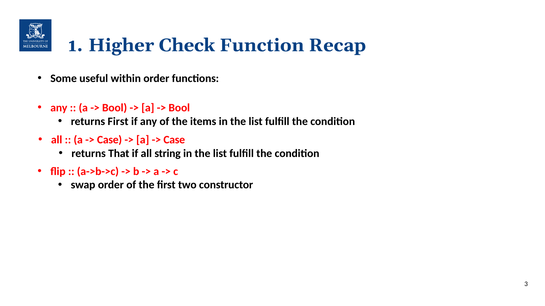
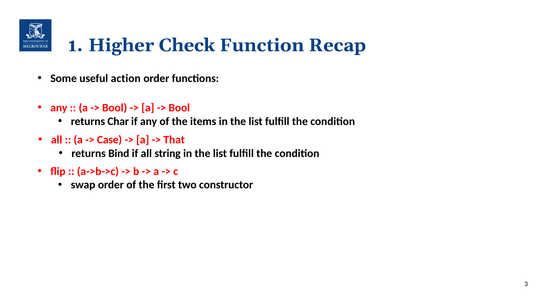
within: within -> action (126, 79)
returns First: First -> Char (118, 122)
Case: Case -> That (174, 140)
That: That -> Bind (119, 154)
